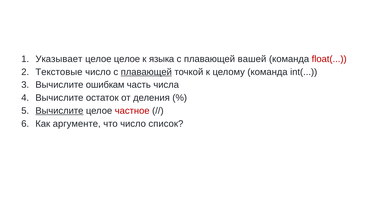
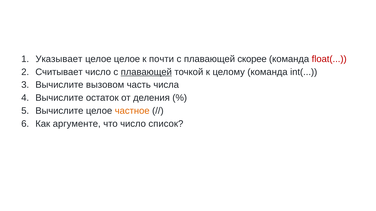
языка: языка -> почти (162, 59)
вашей: вашей -> скорее (252, 59)
Текстовые: Текстовые -> Считывает (59, 72)
ошибкам: ошибкам -> вызовом (105, 85)
Вычислите underline: present -> none (59, 111)
частное colour: red -> orange (132, 111)
